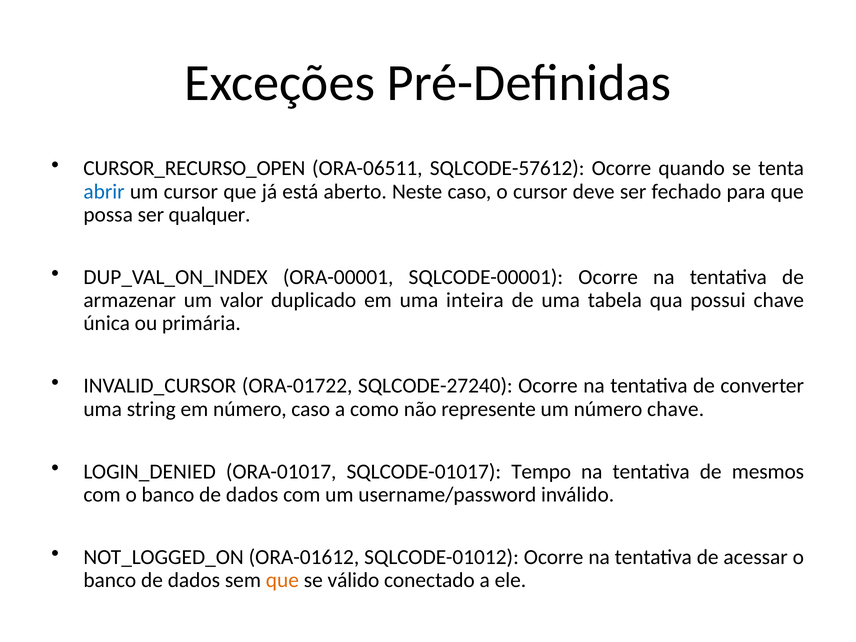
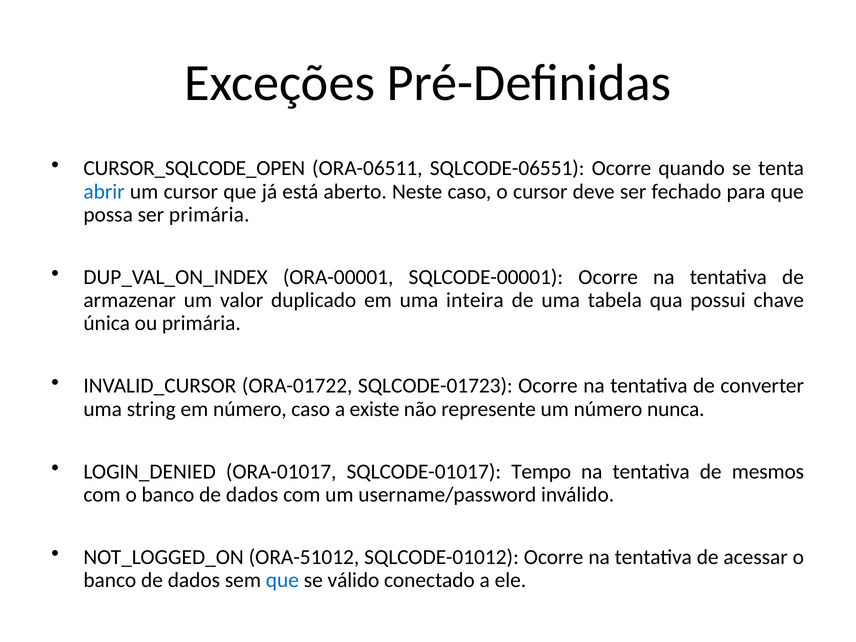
CURSOR_RECURSO_OPEN: CURSOR_RECURSO_OPEN -> CURSOR_SQLCODE_OPEN (194, 168)
SQLCODE-57612: SQLCODE-57612 -> SQLCODE-06551 (507, 168)
ser qualquer: qualquer -> primária (209, 215)
SQLCODE-27240: SQLCODE-27240 -> SQLCODE-01723 (435, 386)
como: como -> existe (375, 409)
número chave: chave -> nunca (676, 409)
ORA-01612: ORA-01612 -> ORA-51012 (304, 557)
que colour: orange -> blue (282, 580)
